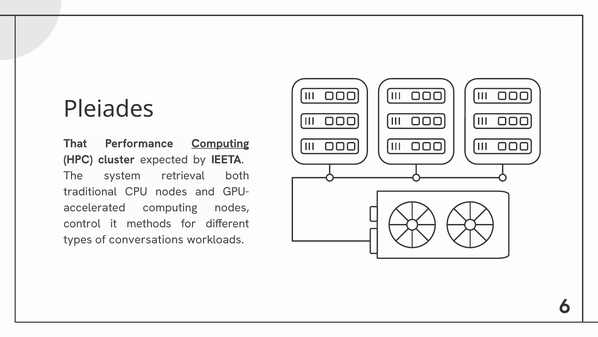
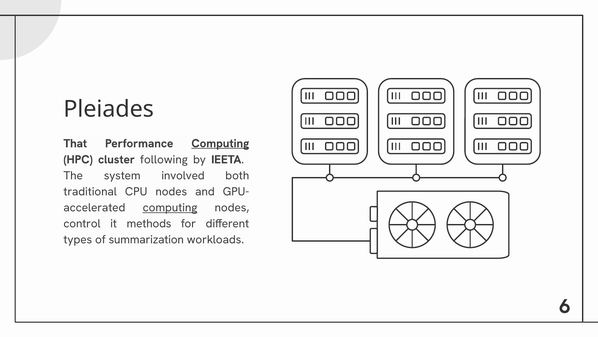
expected: expected -> following (164, 159)
retrieval: retrieval -> involved (183, 175)
computing underline: none -> present (170, 207)
conversations: conversations -> summarization (146, 239)
